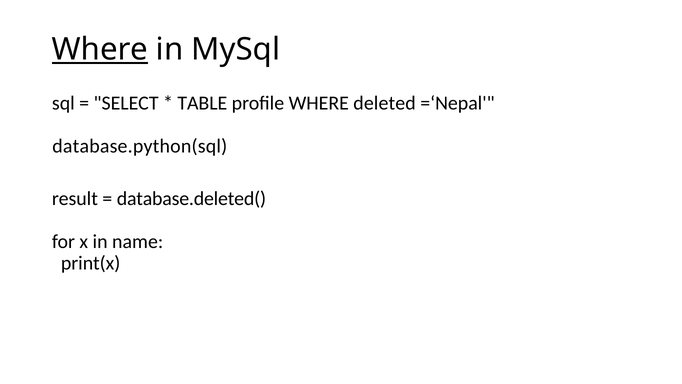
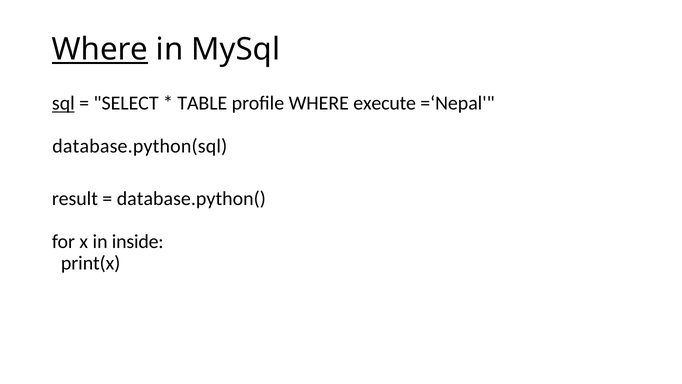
sql underline: none -> present (63, 103)
deleted: deleted -> execute (385, 103)
database.deleted(: database.deleted( -> database.python( (191, 199)
name: name -> inside (138, 242)
